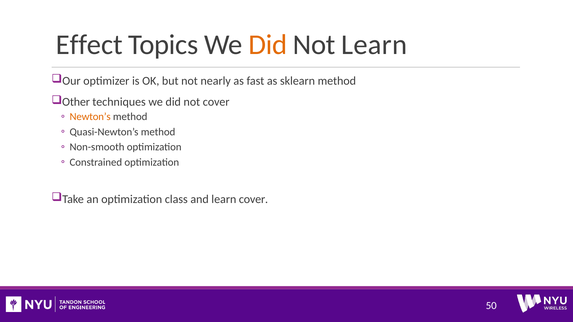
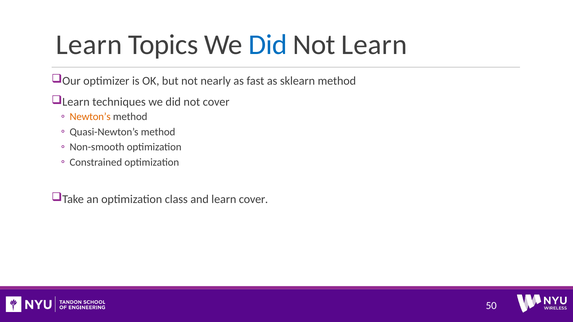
Effect: Effect -> Learn (89, 45)
Did colour: orange -> blue (268, 45)
Other: Other -> Learn (76, 102)
